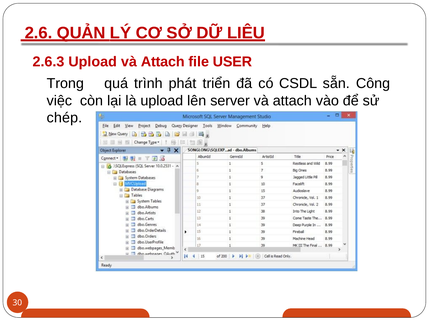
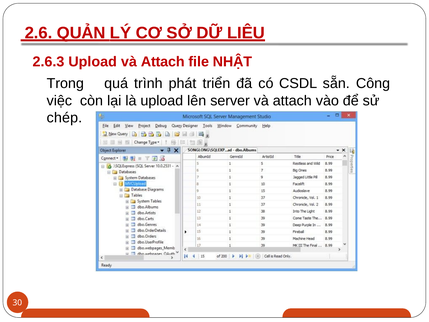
USER: USER -> NHẬT (232, 62)
